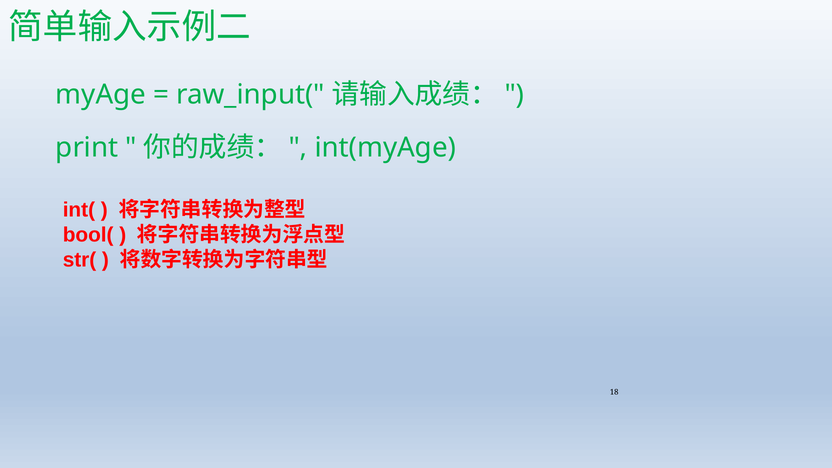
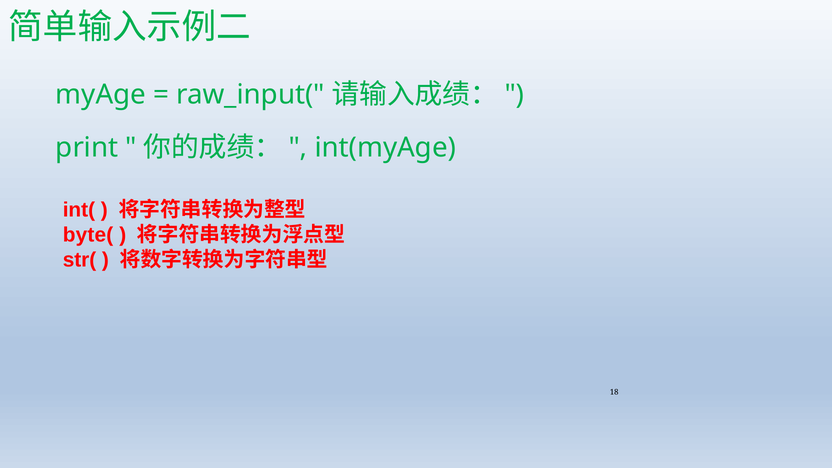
bool(: bool( -> byte( (88, 235)
